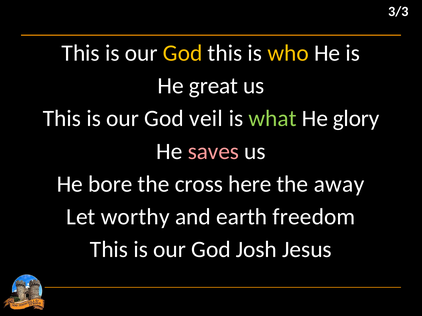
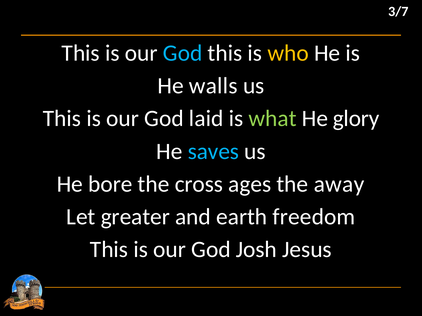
3/3: 3/3 -> 3/7 (398, 11)
God colour: yellow -> light blue (183, 53)
great: great -> walls (213, 86)
veil: veil -> laid (206, 119)
saves colour: pink -> light blue (213, 152)
here: here -> ages (250, 184)
worthy: worthy -> greater (135, 217)
